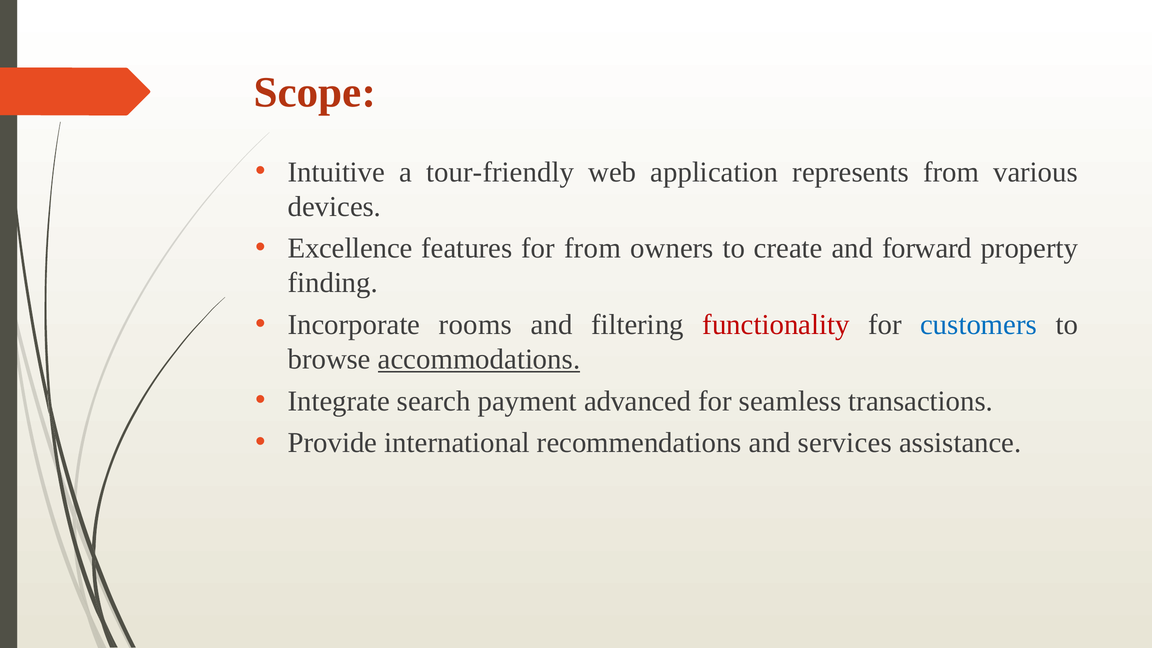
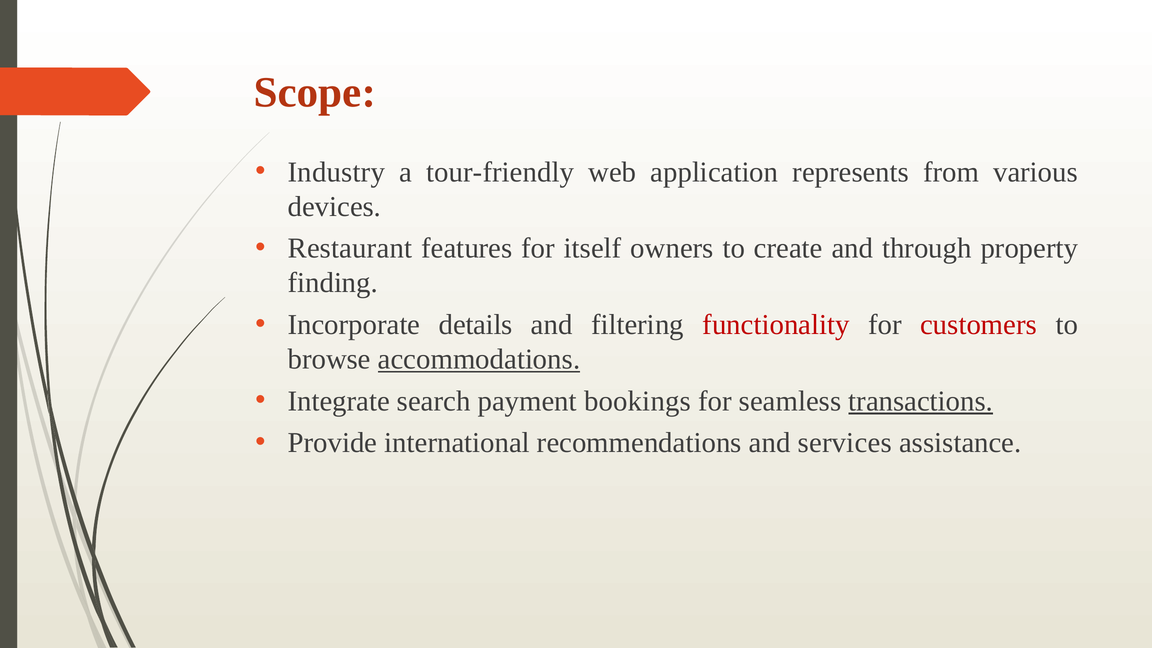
Intuitive: Intuitive -> Industry (336, 172)
Excellence: Excellence -> Restaurant (350, 248)
for from: from -> itself (593, 248)
forward: forward -> through (927, 248)
rooms: rooms -> details (476, 325)
customers colour: blue -> red (979, 325)
advanced: advanced -> bookings (637, 401)
transactions underline: none -> present (921, 401)
